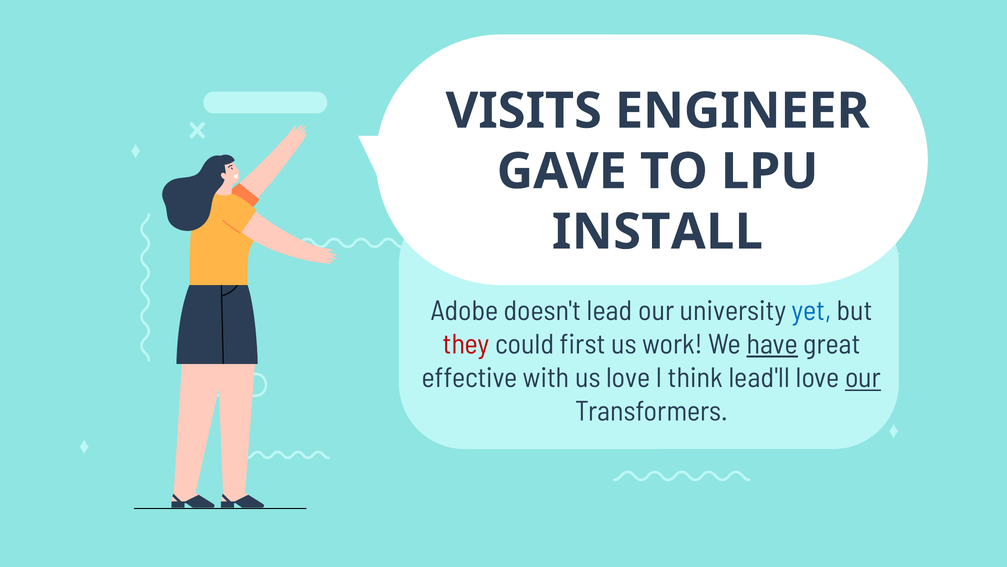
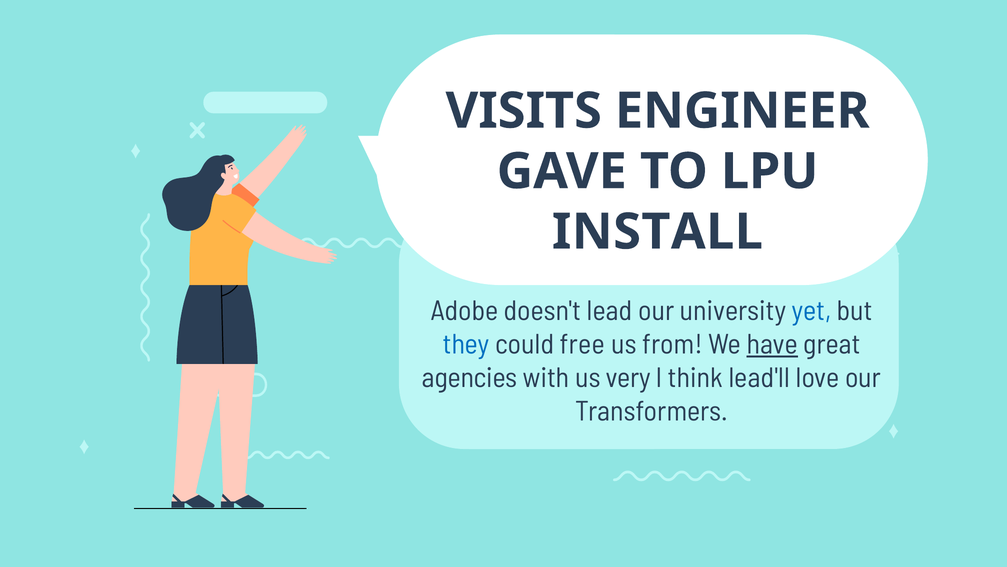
they colour: red -> blue (466, 344)
first: first -> free (582, 344)
work: work -> from (672, 344)
effective: effective -> agencies (470, 378)
us love: love -> very (628, 378)
our underline: present -> none (863, 378)
